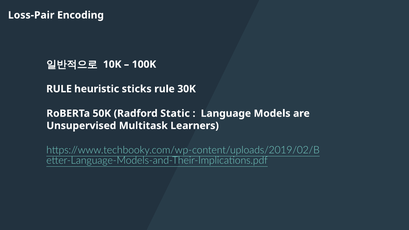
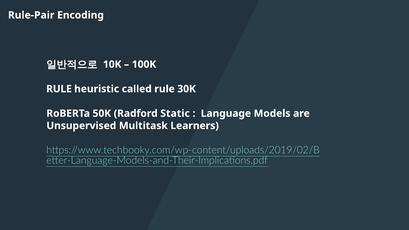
Loss-Pair: Loss-Pair -> Rule-Pair (31, 15)
sticks: sticks -> called (137, 89)
